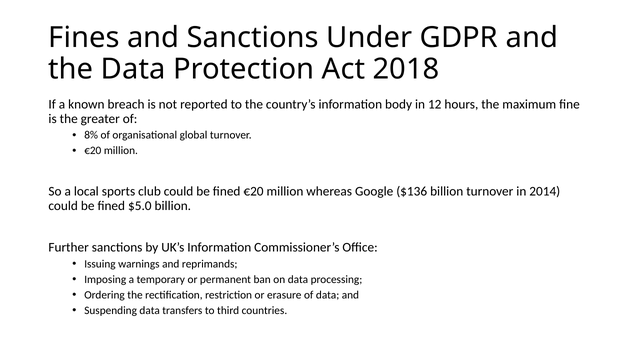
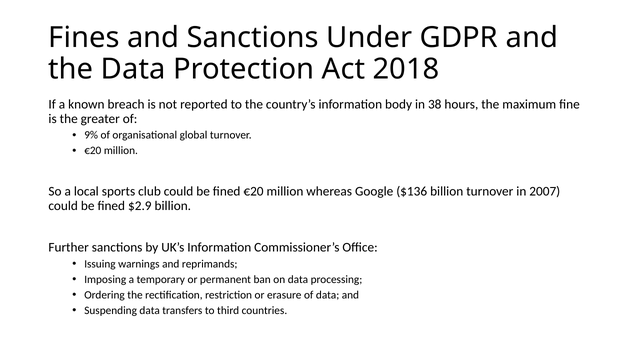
12: 12 -> 38 (435, 105)
8%: 8% -> 9% (91, 136)
2014: 2014 -> 2007 (545, 192)
$5.0: $5.0 -> $2.9 (140, 206)
